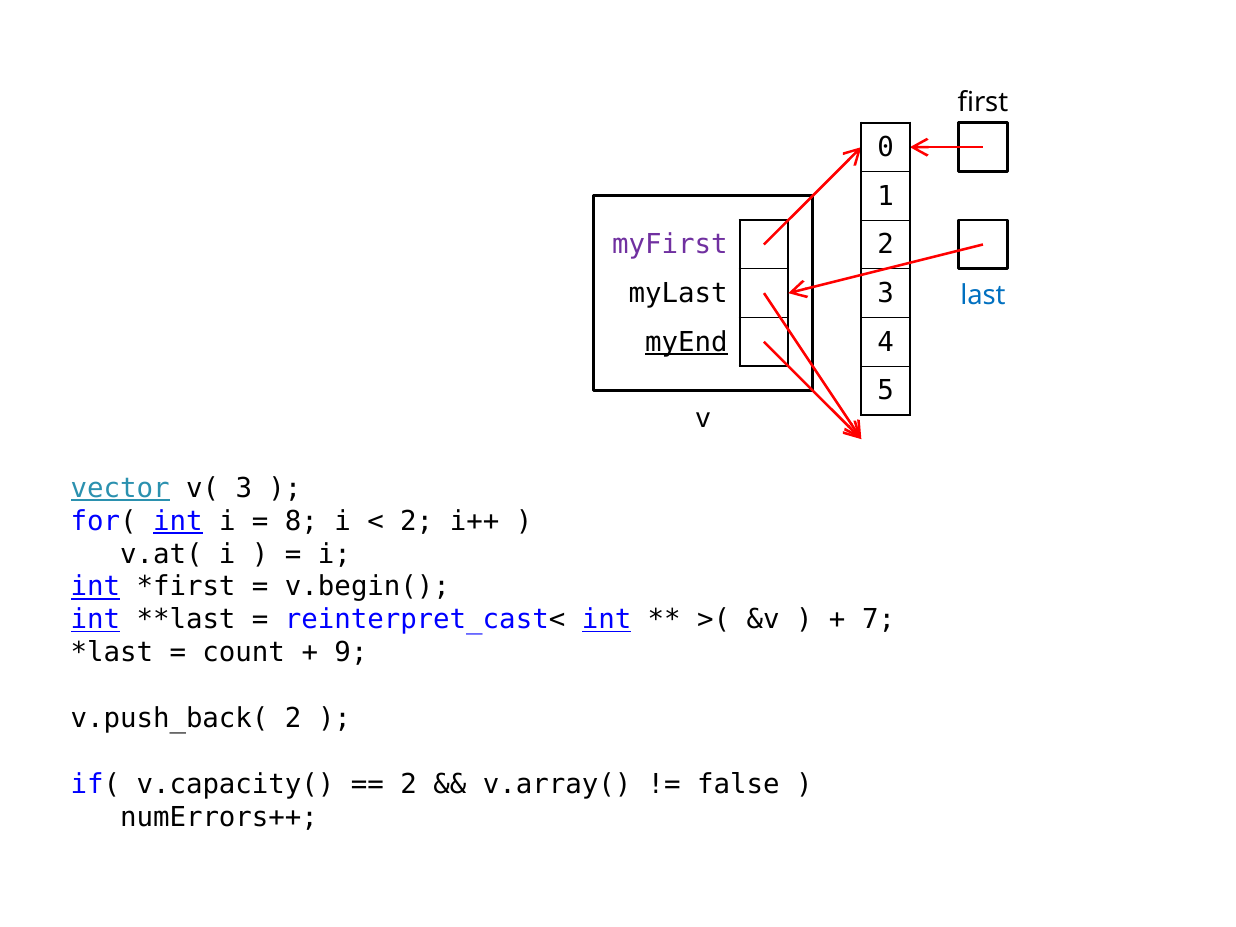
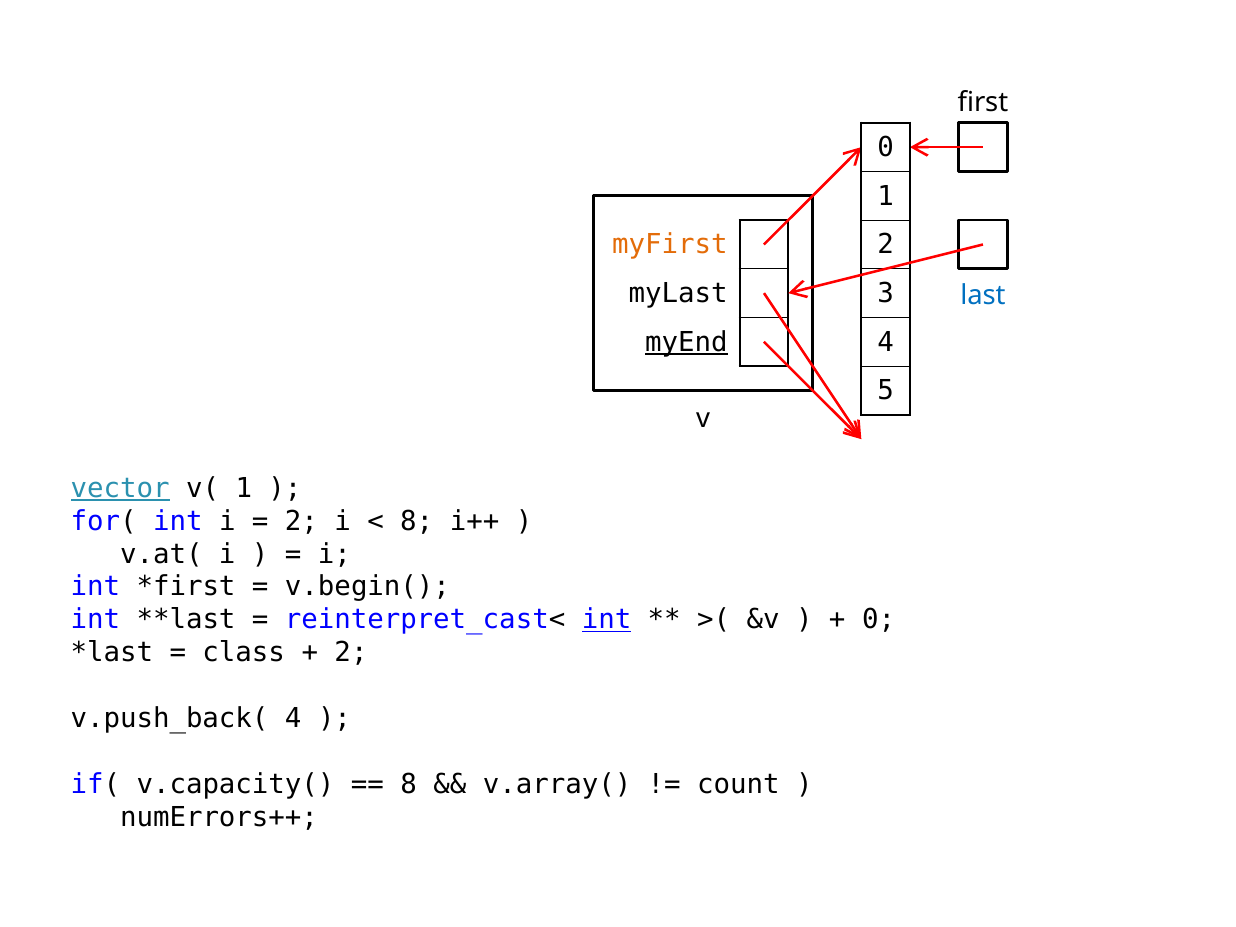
myFirst colour: purple -> orange (670, 245)
v( 3: 3 -> 1 (244, 488)
int underline: present -> none (178, 521)
8: 8 -> 2 (301, 521)
2: 2 -> 8 (417, 521)
int underline: present -> none (95, 587)
int underline: present -> none (95, 620)
7: 7 -> 0 (879, 620)
count: count -> class (244, 653)
9: 9 -> 2 (351, 653)
v.push_back( 2: 2 -> 4 (293, 719)
2: 2 -> 8 (409, 785)
false: false -> count (738, 785)
